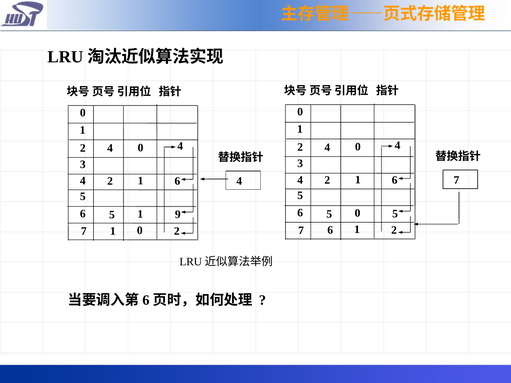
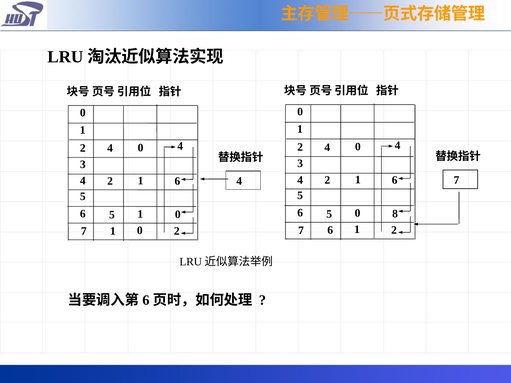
0 5: 5 -> 8 (395, 214)
9: 9 -> 0 (178, 215)
